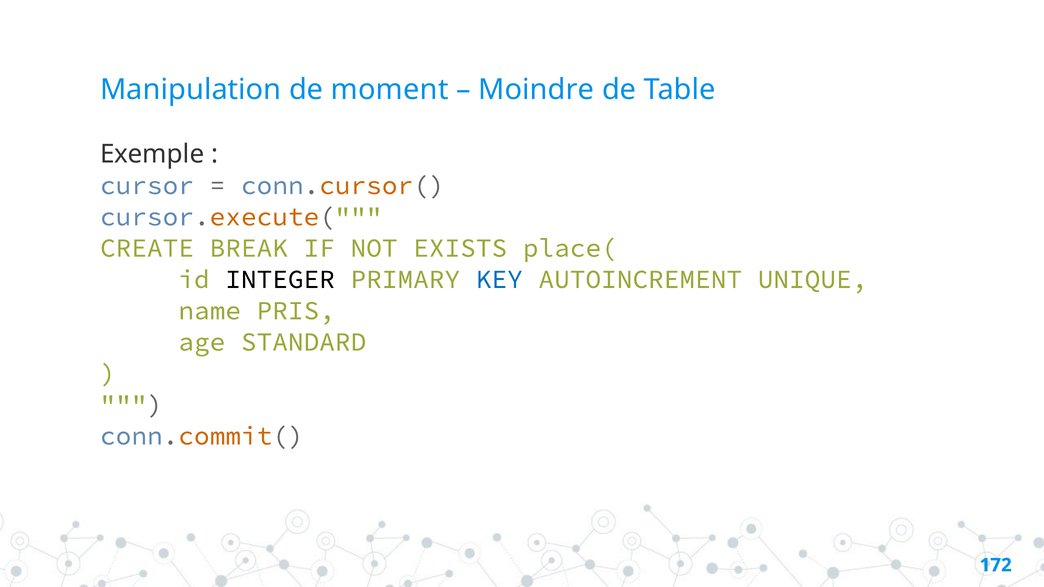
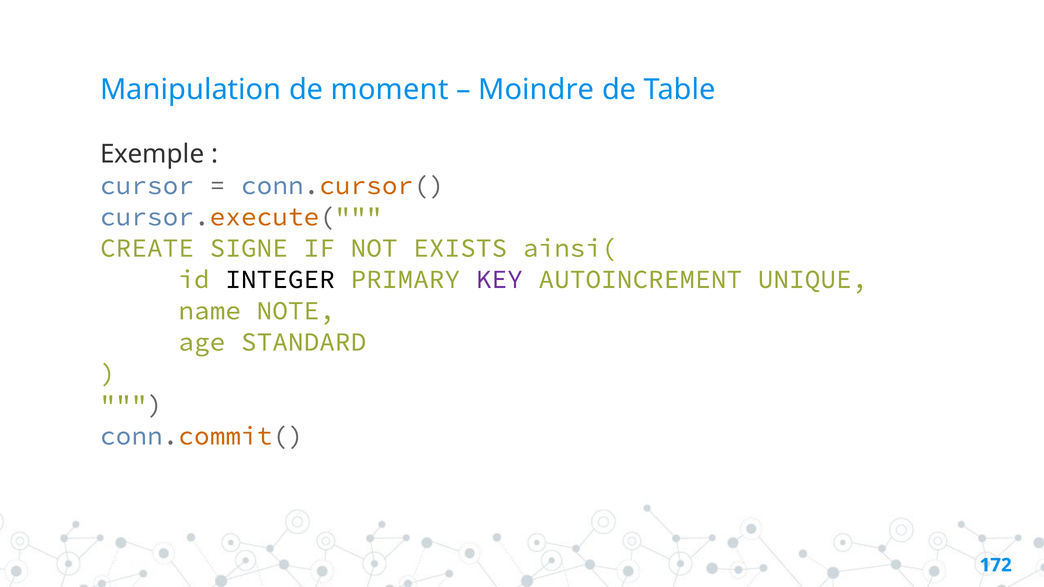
BREAK: BREAK -> SIGNE (249, 248)
place(: place( -> ainsi( (570, 248)
KEY colour: blue -> purple (499, 279)
PRIS: PRIS -> NOTE (296, 311)
